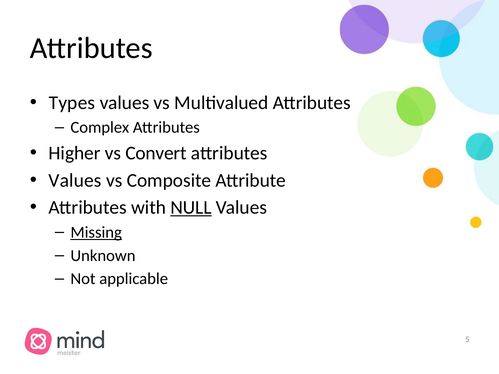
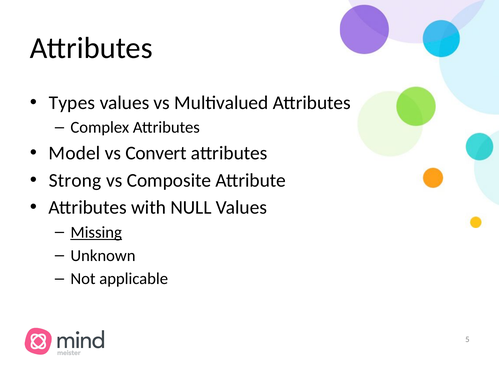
Higher: Higher -> Model (74, 153)
Values: Values -> Strong (75, 180)
NULL underline: present -> none (191, 208)
